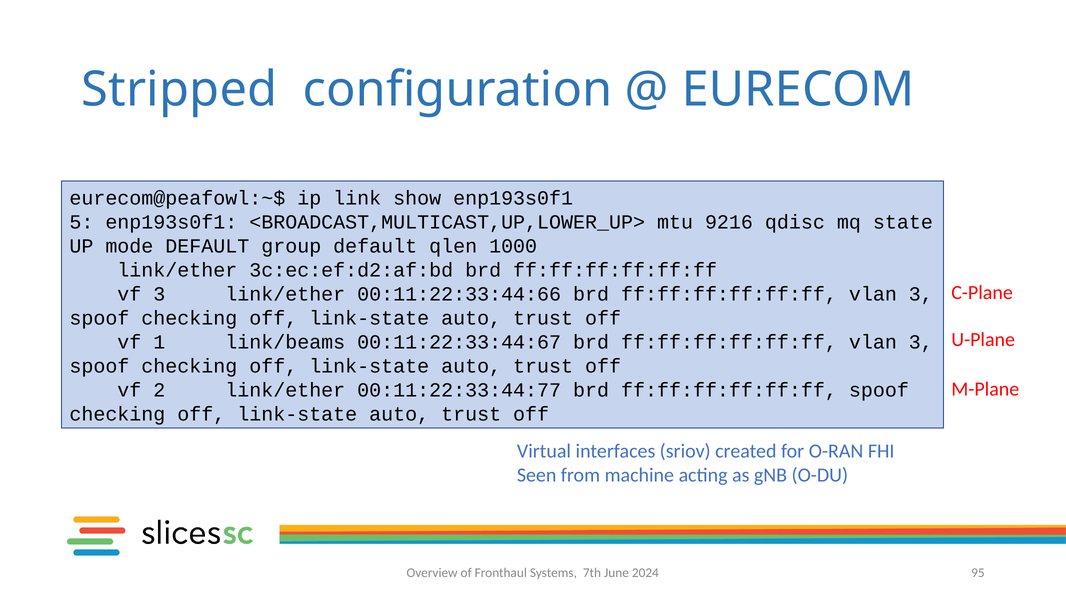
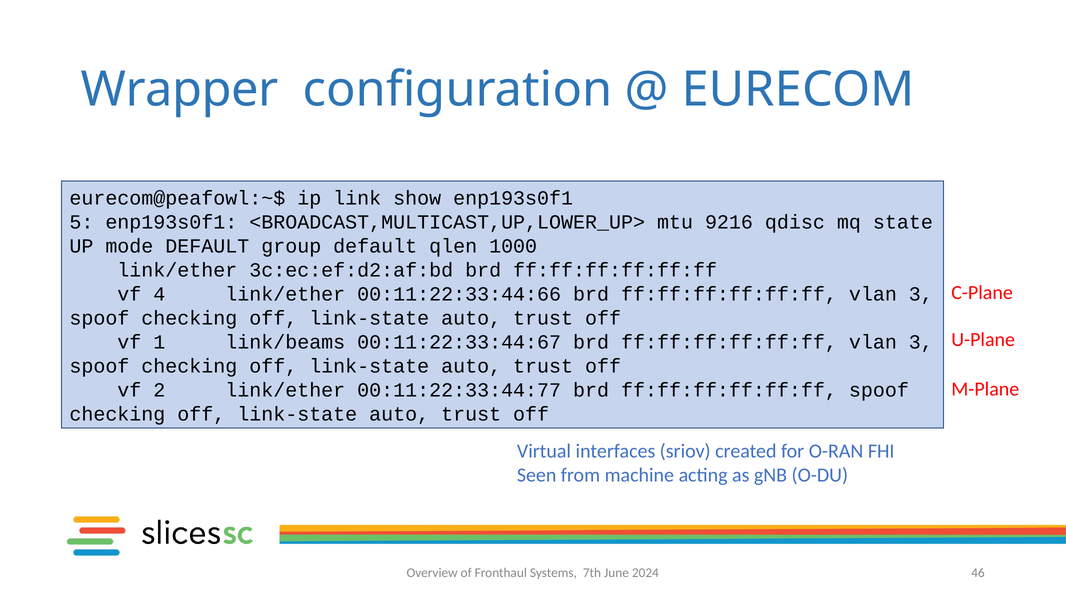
Stripped: Stripped -> Wrapper (180, 90)
vf 3: 3 -> 4 (159, 294)
95: 95 -> 46 (978, 572)
